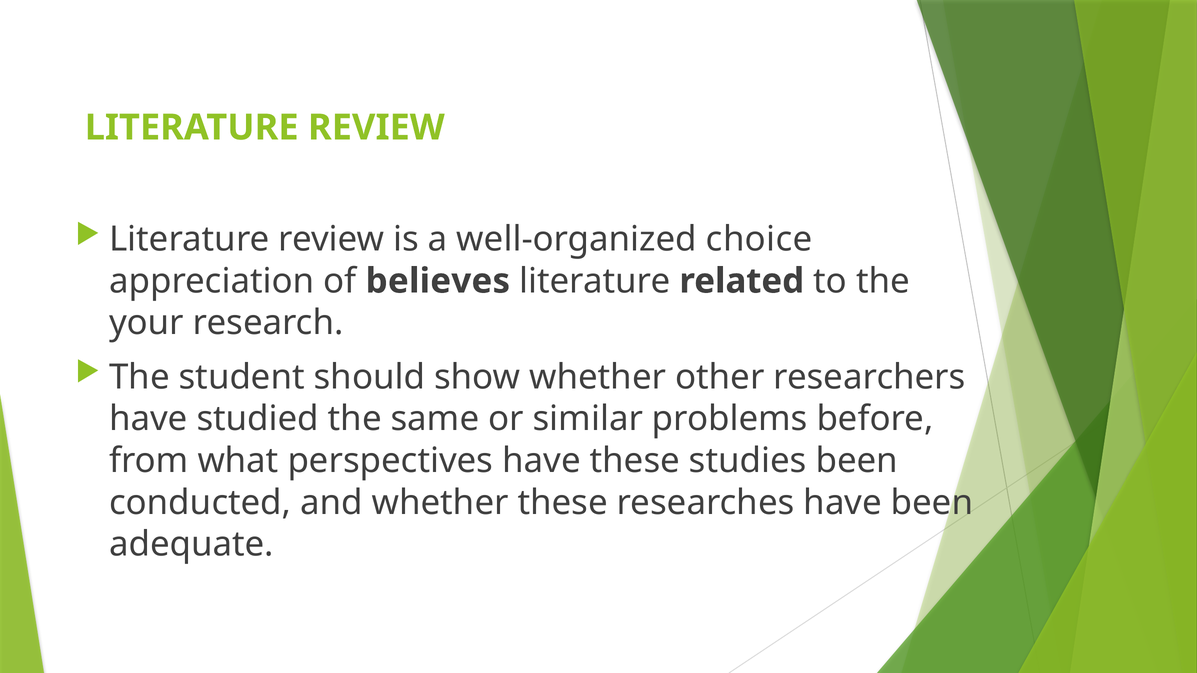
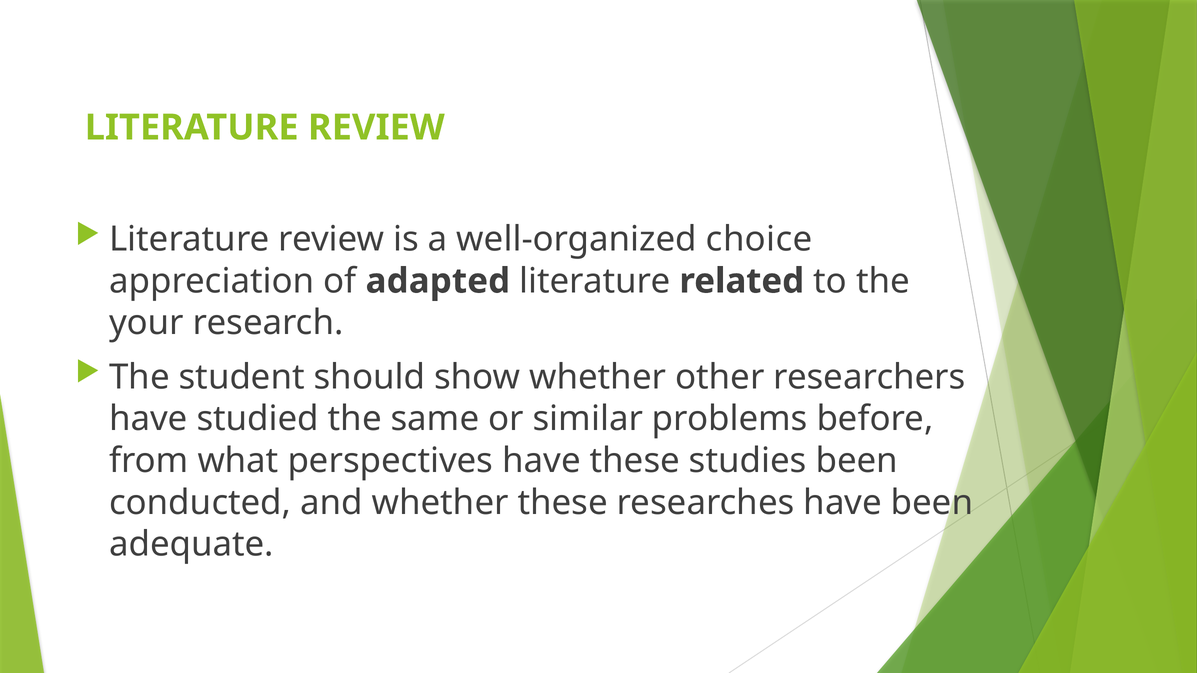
believes: believes -> adapted (438, 281)
